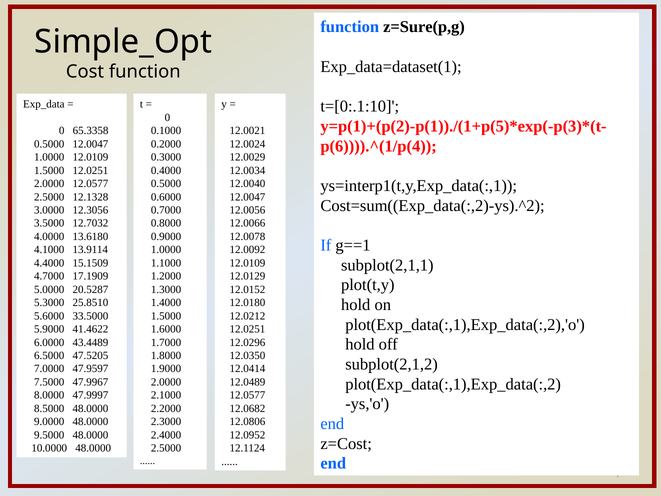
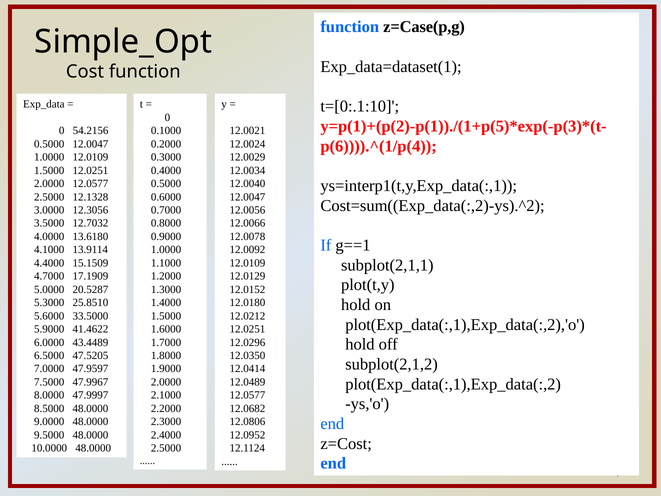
z=Sure(p,g: z=Sure(p,g -> z=Case(p,g (424, 27)
65.3358: 65.3358 -> 54.2156 (91, 131)
